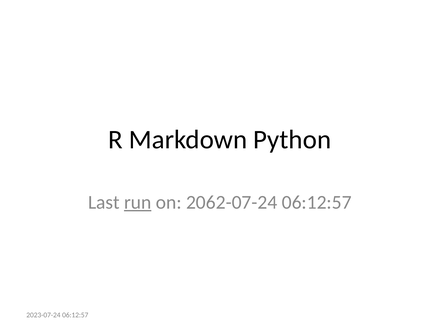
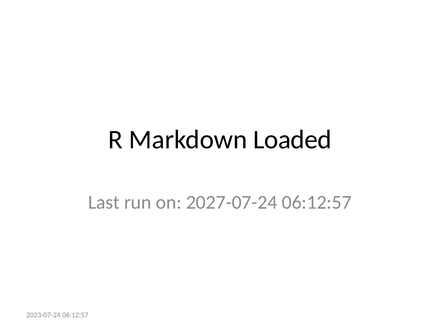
Python: Python -> Loaded (292, 140)
run underline: present -> none (138, 202)
2062-07-24: 2062-07-24 -> 2027-07-24 (232, 202)
